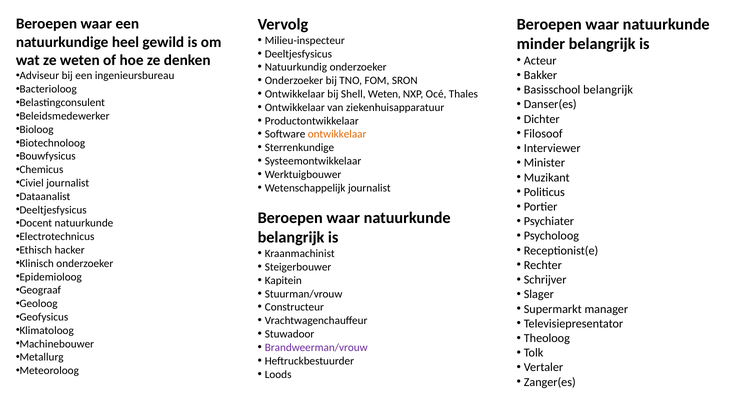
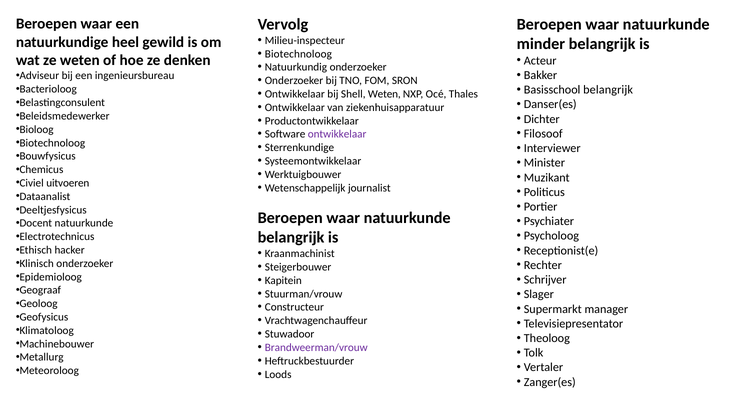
Deeltjesfysicus: Deeltjesfysicus -> Biotechnoloog (298, 54)
ontwikkelaar colour: orange -> purple (337, 134)
Civiel journalist: journalist -> uitvoeren (68, 183)
